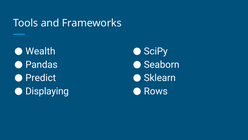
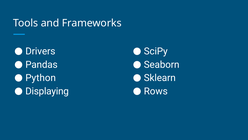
Wealth: Wealth -> Drivers (40, 51)
Predict: Predict -> Python (41, 78)
